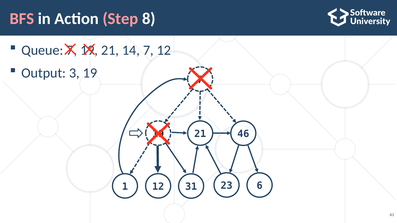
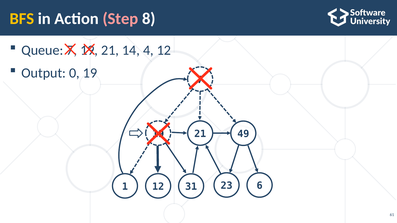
BFS colour: pink -> yellow (22, 19)
14 7: 7 -> 4 (148, 50)
3: 3 -> 0 (74, 73)
46: 46 -> 49 (243, 134)
